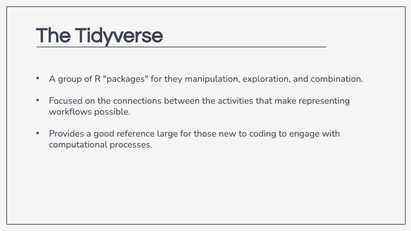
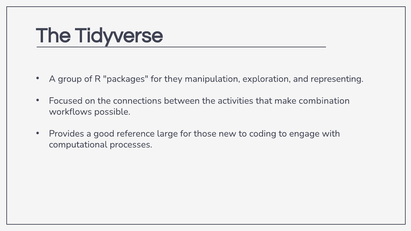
combination: combination -> representing (337, 79)
representing: representing -> combination (324, 101)
